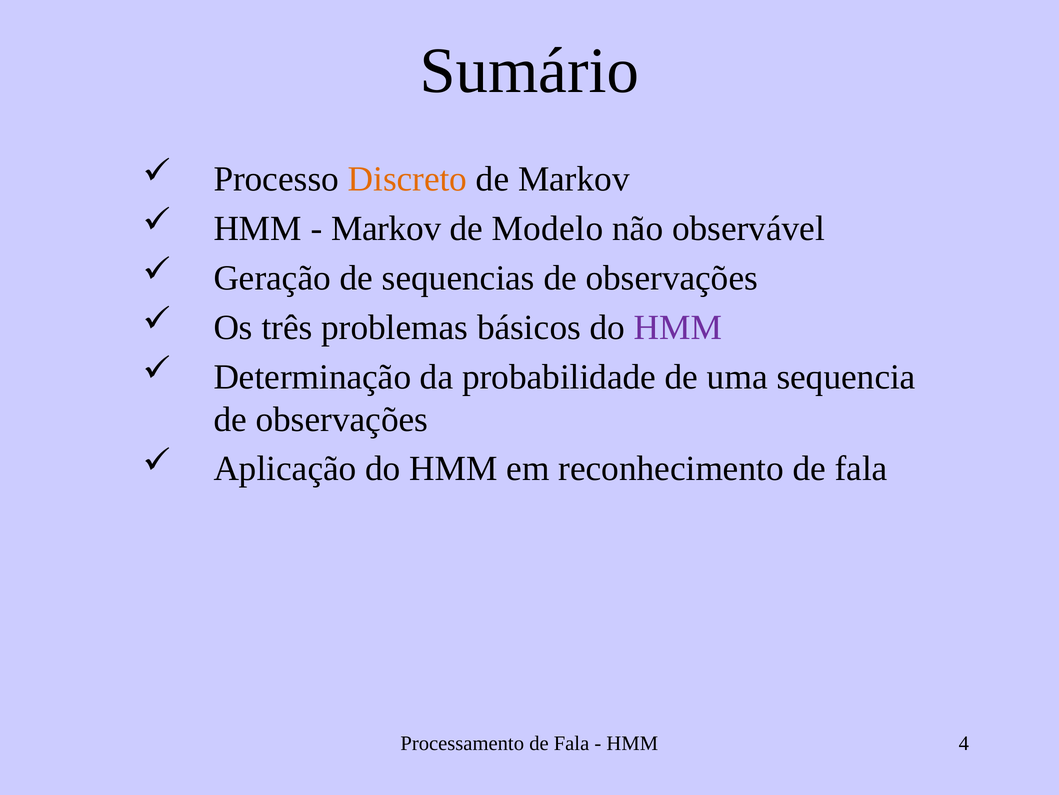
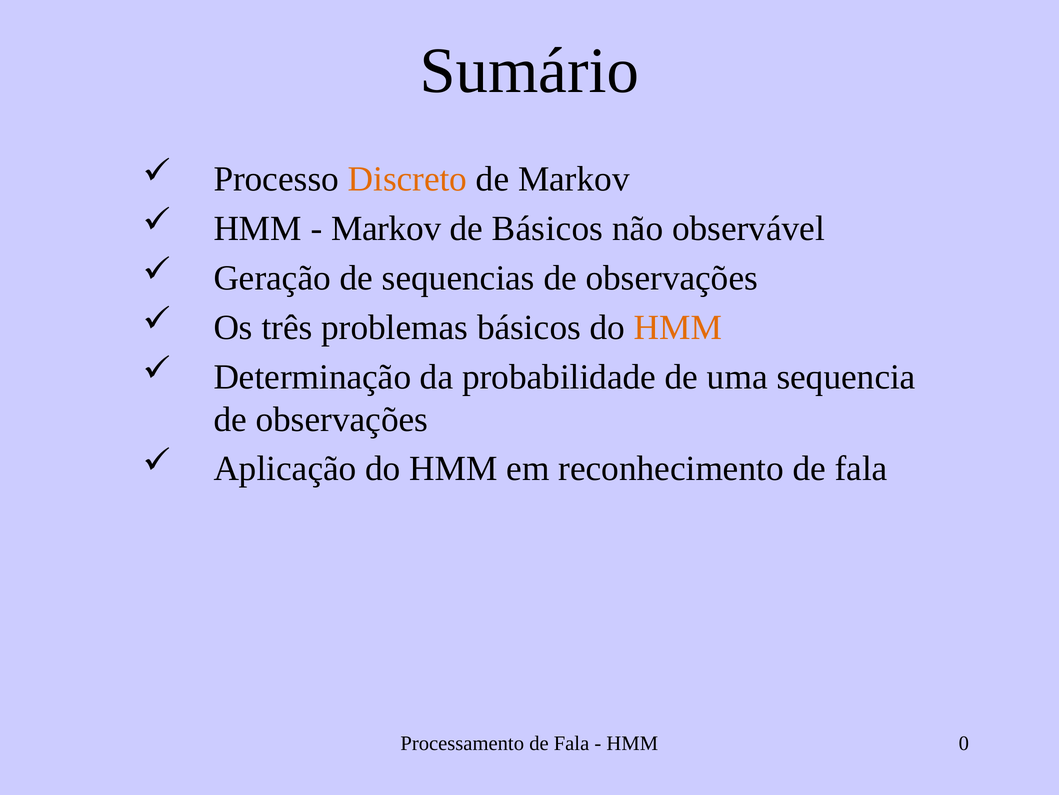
de Modelo: Modelo -> Básicos (547, 228)
HMM colour: purple -> orange (678, 327)
4: 4 -> 0 (964, 743)
